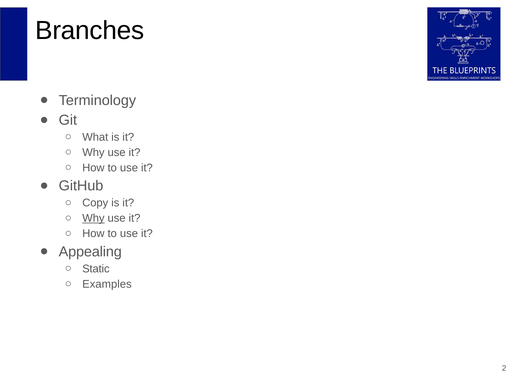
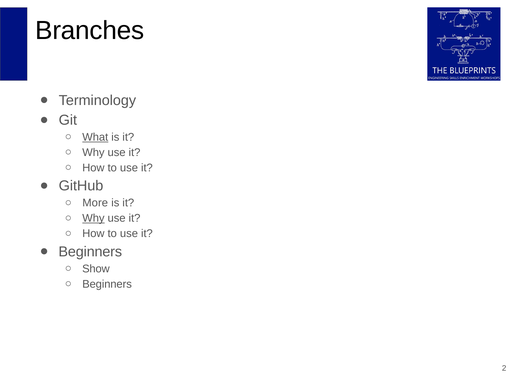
What underline: none -> present (95, 137)
Copy: Copy -> More (95, 203)
Appealing: Appealing -> Beginners (90, 252)
Static: Static -> Show (96, 269)
Examples: Examples -> Beginners (107, 284)
